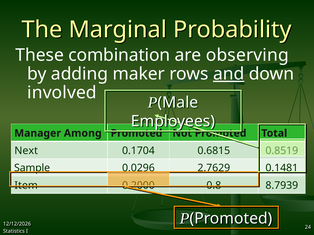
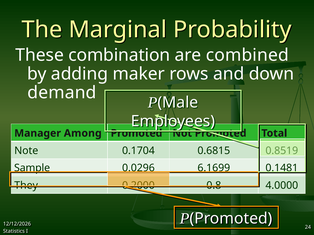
observing: observing -> combined (247, 55)
and underline: present -> none (229, 74)
involved: involved -> demand (62, 93)
Next: Next -> Note (26, 151)
2.7629: 2.7629 -> 6.1699 (214, 168)
Item: Item -> They (26, 186)
8.7939: 8.7939 -> 4.0000 (282, 186)
